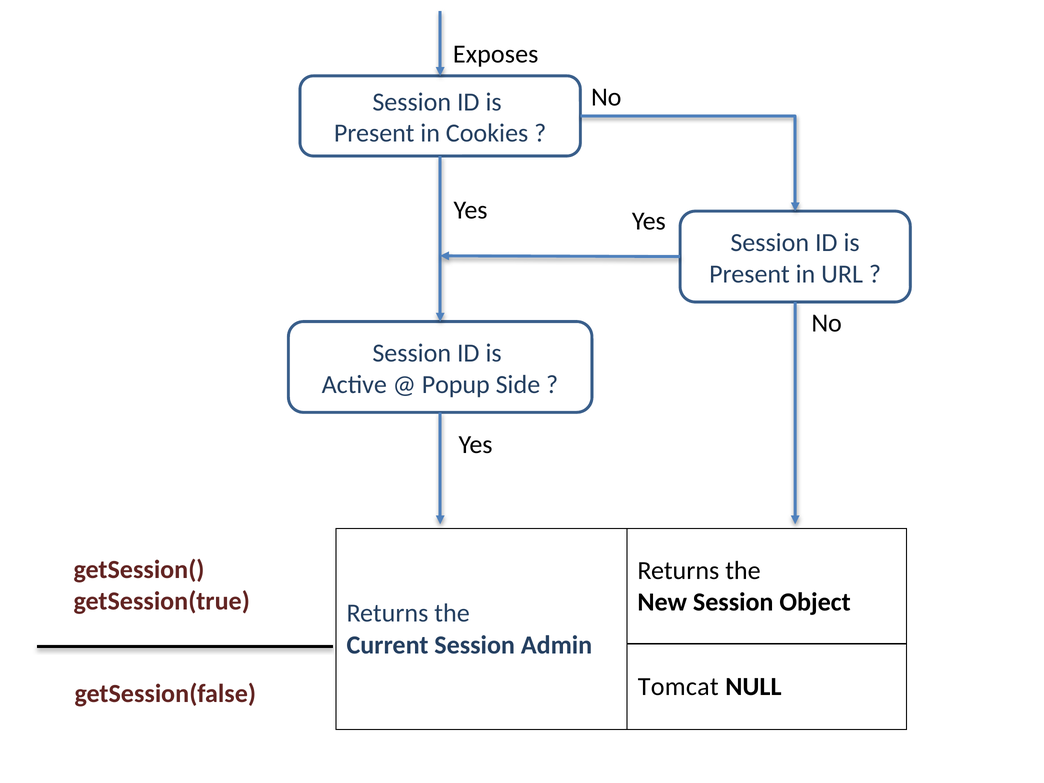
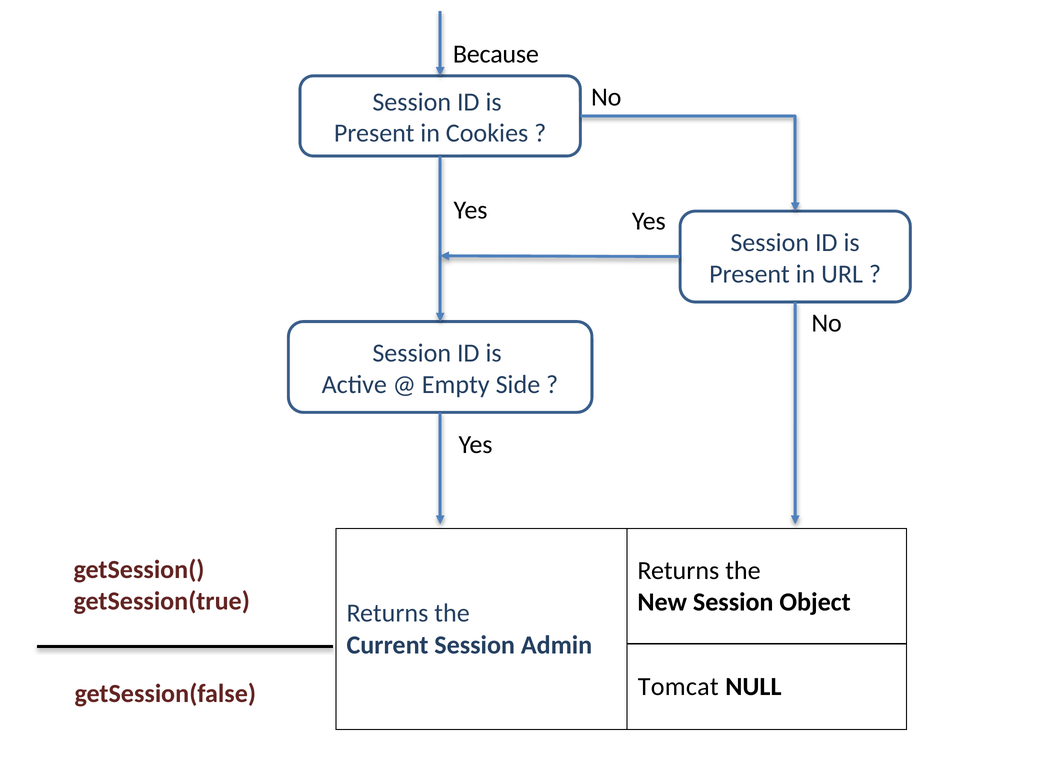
Exposes: Exposes -> Because (496, 54)
Popup: Popup -> Empty (456, 384)
